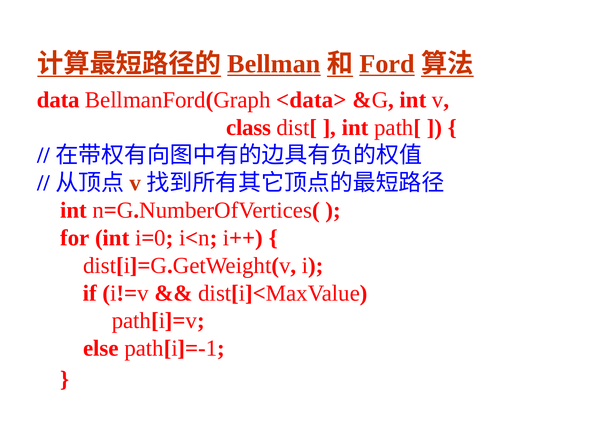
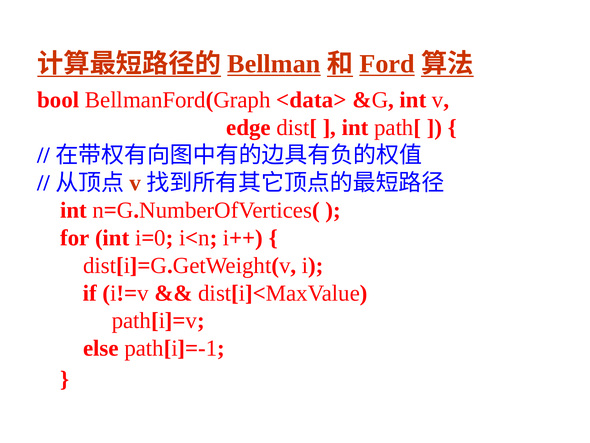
data: data -> bool (58, 100)
class: class -> edge (248, 127)
